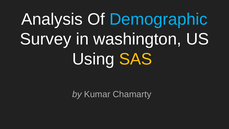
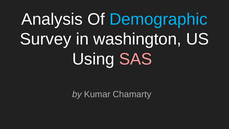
SAS colour: yellow -> pink (136, 59)
